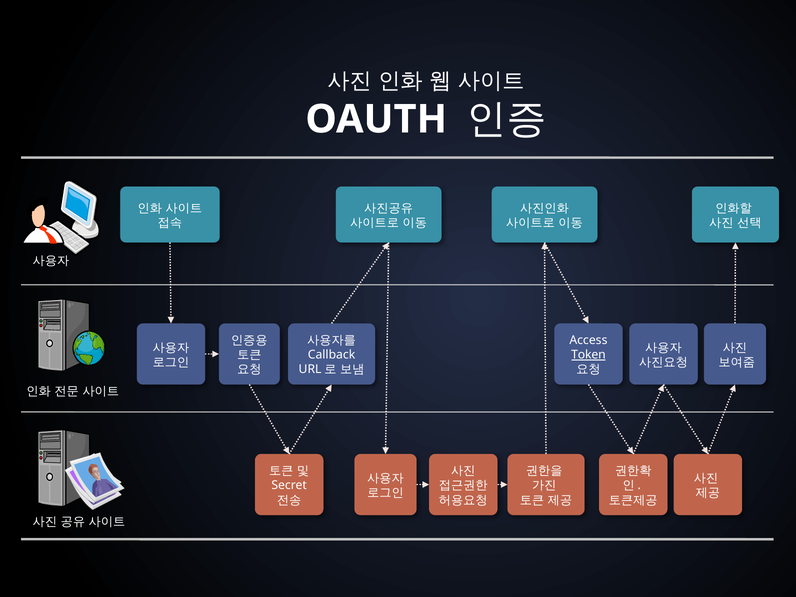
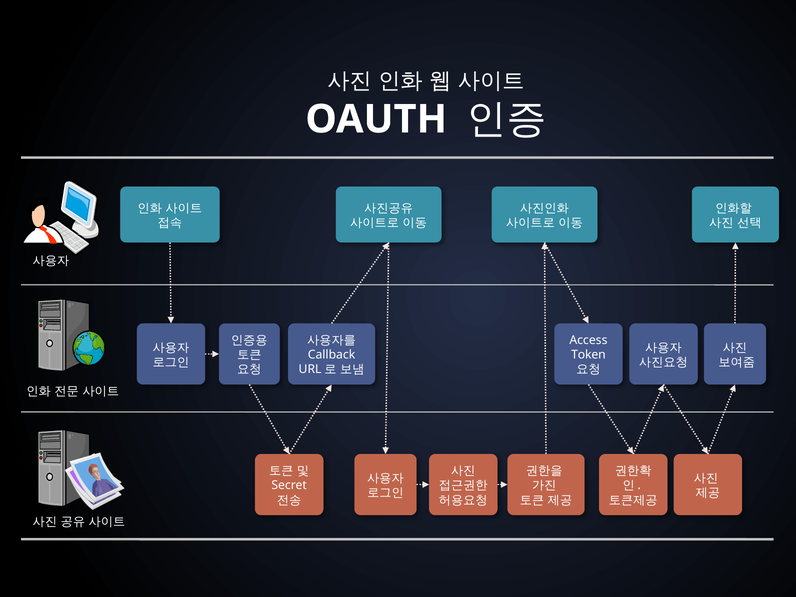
Token underline: present -> none (588, 355)
